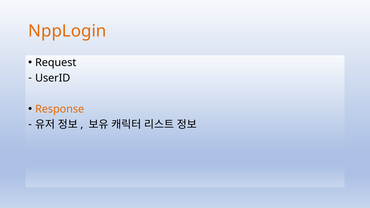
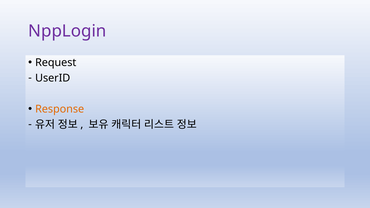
NppLogin colour: orange -> purple (67, 31)
